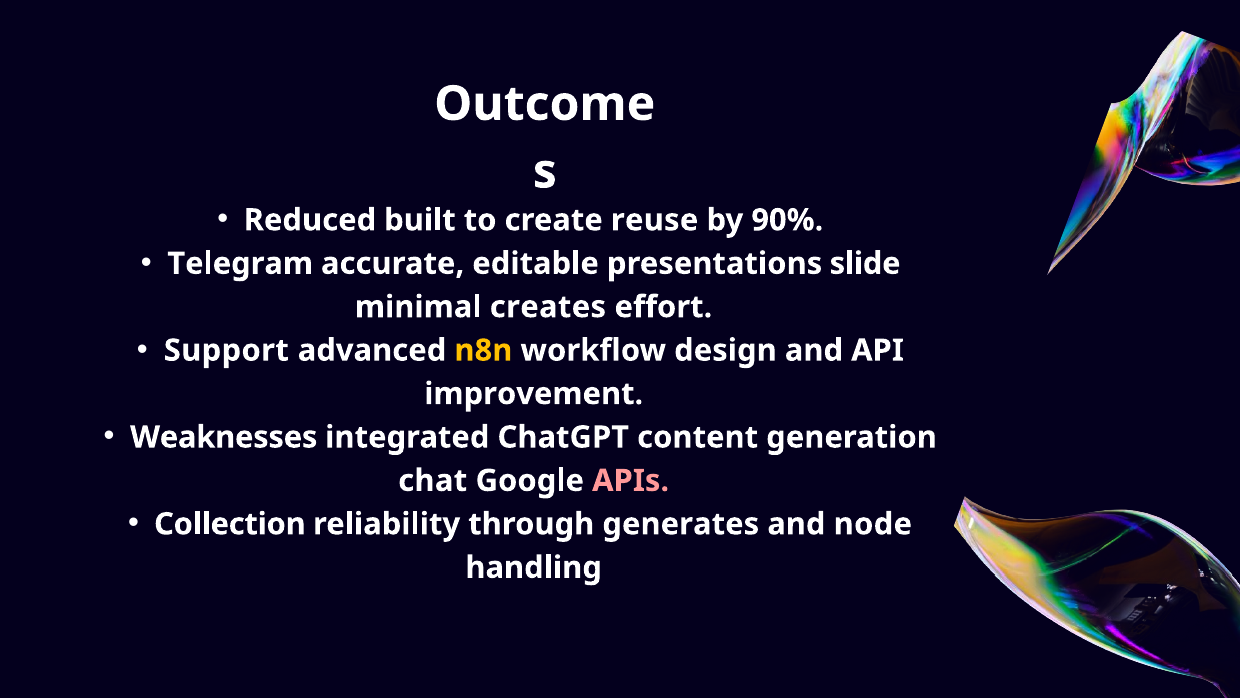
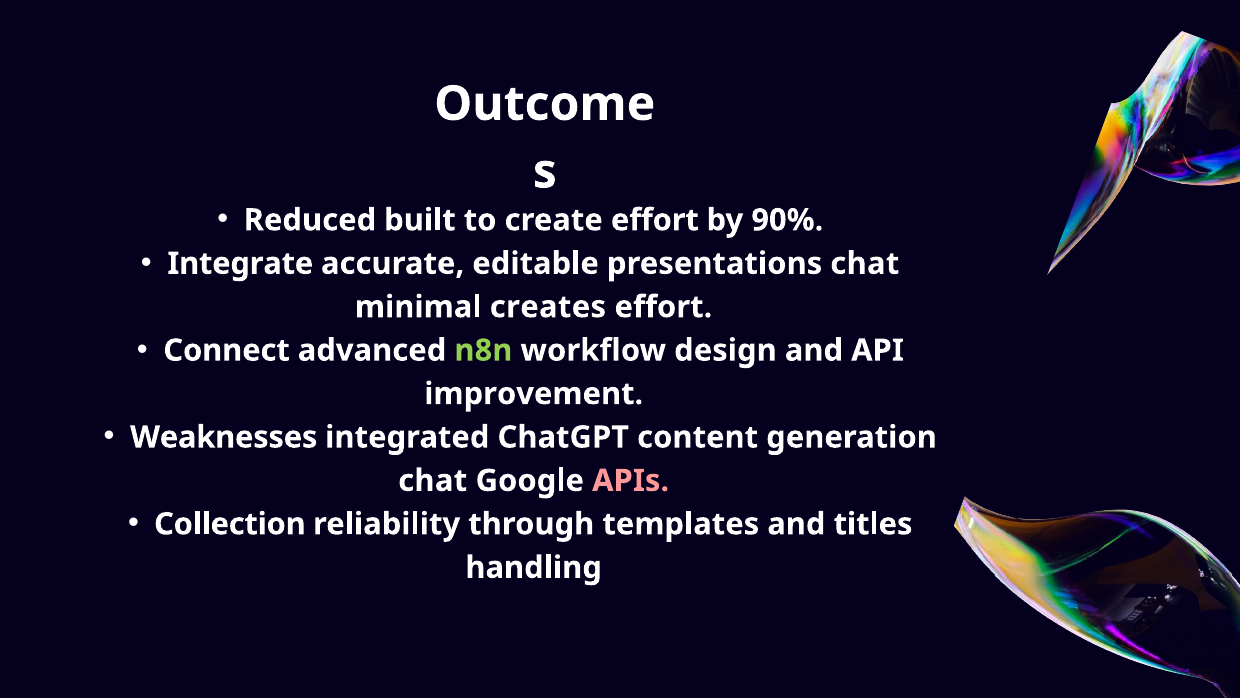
create reuse: reuse -> effort (655, 220)
Telegram: Telegram -> Integrate (240, 263)
presentations slide: slide -> chat (865, 263)
Support: Support -> Connect (227, 350)
n8n colour: yellow -> light green (483, 350)
generates: generates -> templates (681, 524)
node: node -> titles (873, 524)
